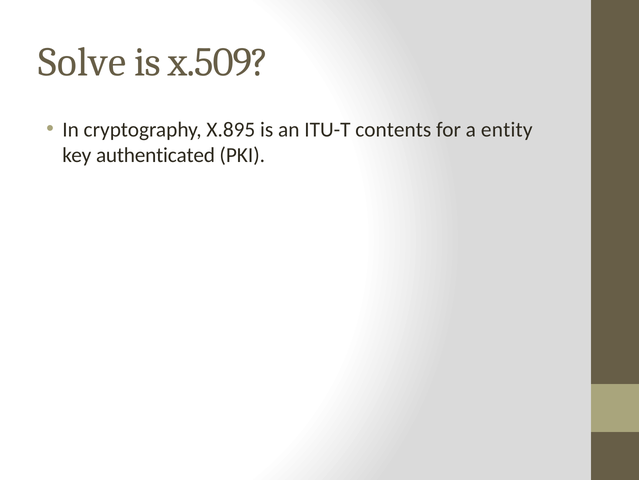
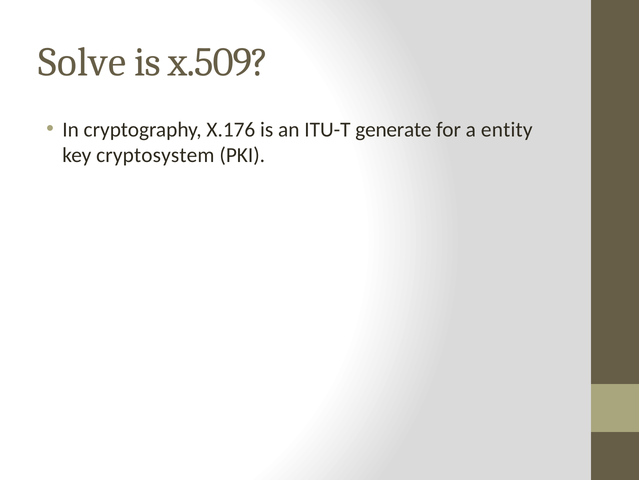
X.895: X.895 -> X.176 (231, 129)
contents: contents -> generate (393, 129)
authenticated: authenticated -> cryptosystem (155, 155)
